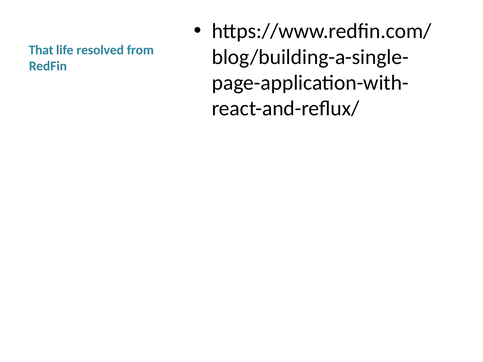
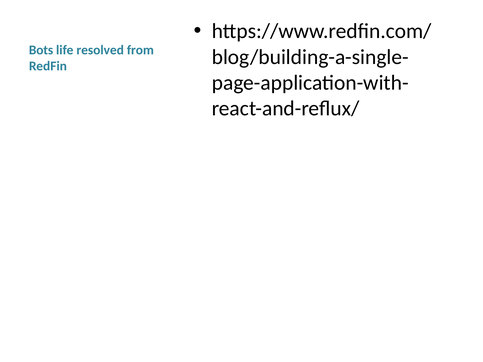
That: That -> Bots (41, 50)
